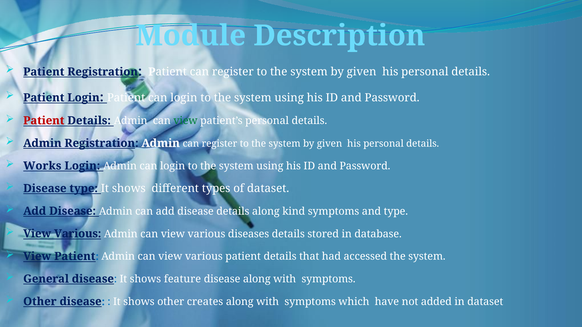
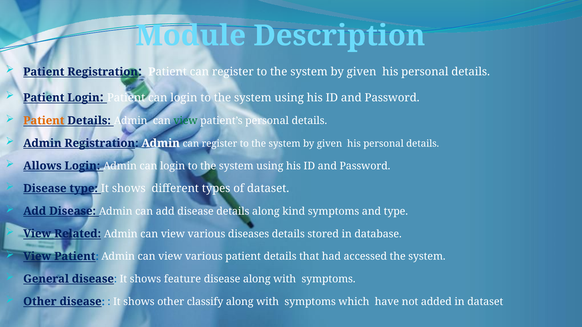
Patient colour: red -> orange (44, 121)
Works: Works -> Allows (42, 166)
Various: Various -> Related (78, 234)
creates: creates -> classify (205, 302)
